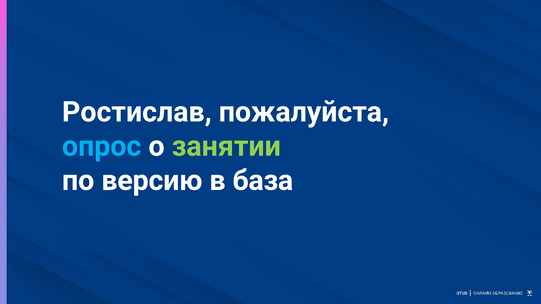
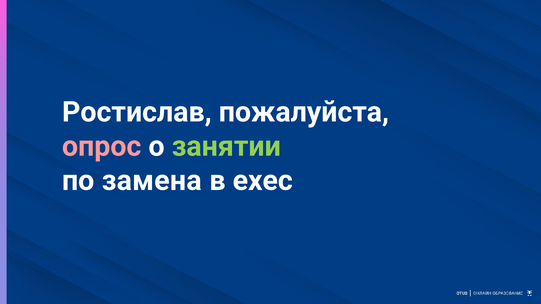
опрос colour: light blue -> pink (102, 146)
версию: версию -> замена (152, 181)
база: база -> exec (263, 181)
